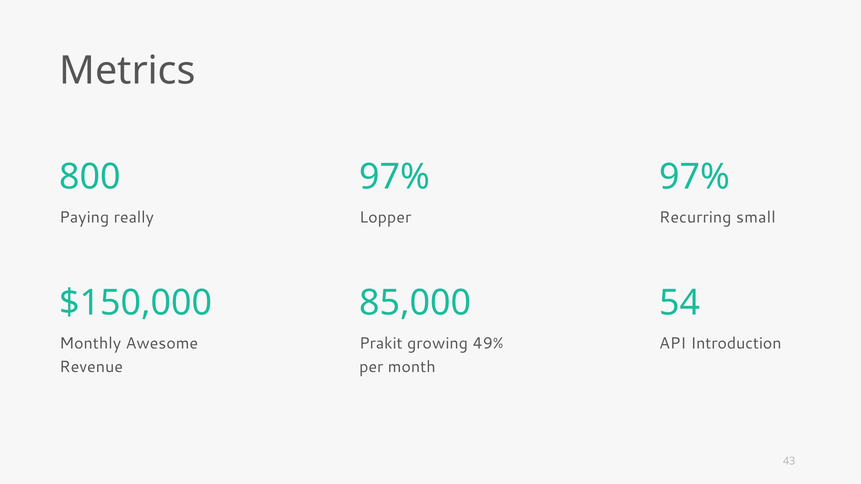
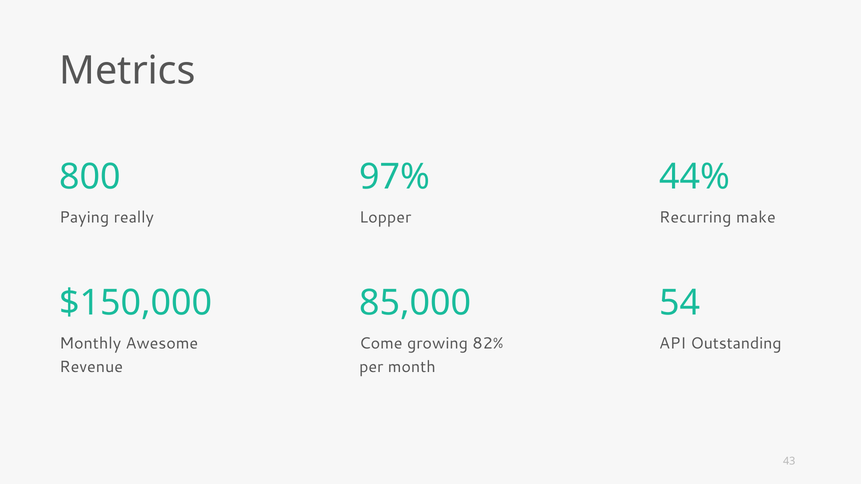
97%: 97% -> 44% (694, 177)
small: small -> make (756, 218)
Prakit: Prakit -> Come (381, 344)
49%: 49% -> 82% (488, 344)
Introduction: Introduction -> Outstanding (736, 344)
